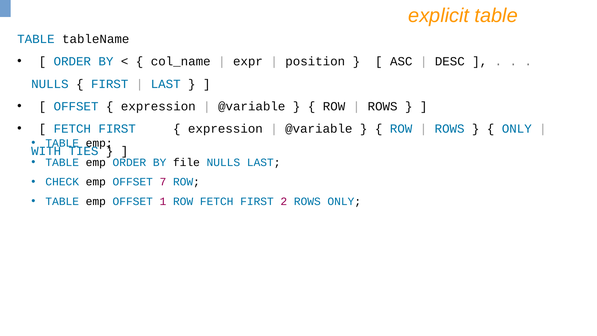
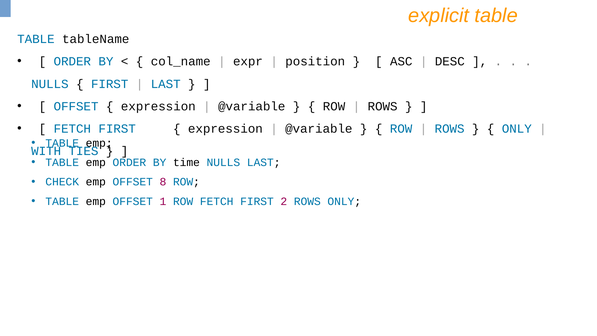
file: file -> time (186, 162)
7: 7 -> 8 (163, 182)
